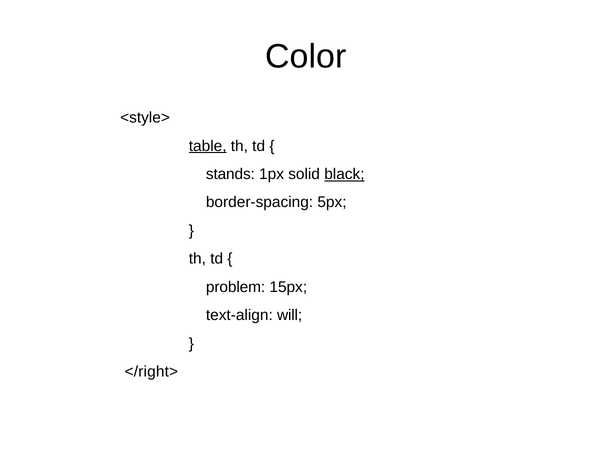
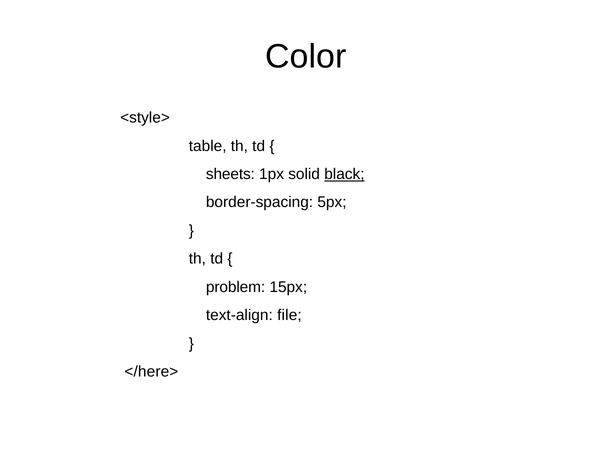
table underline: present -> none (208, 146)
stands: stands -> sheets (230, 174)
will: will -> file (289, 315)
</right>: </right> -> </here> (151, 372)
